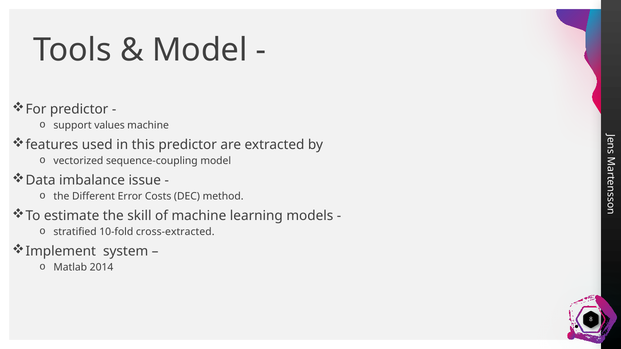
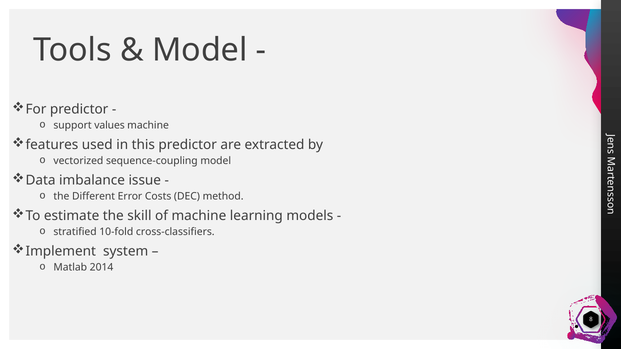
cross-extracted: cross-extracted -> cross-classiﬁers (175, 232)
